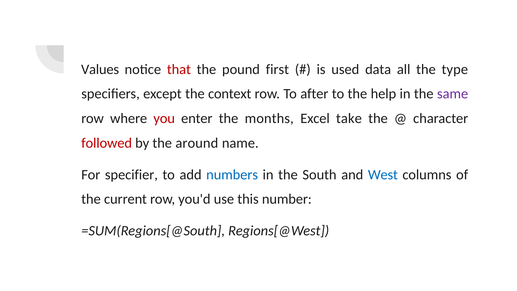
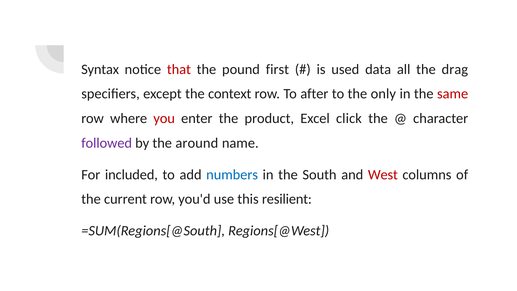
Values: Values -> Syntax (100, 69)
type: type -> drag (455, 69)
help: help -> only (383, 94)
same colour: purple -> red (453, 94)
months: months -> product (269, 118)
take: take -> click (349, 118)
followed colour: red -> purple (107, 143)
specifier: specifier -> included (131, 175)
West colour: blue -> red (383, 175)
number: number -> resilient (287, 199)
